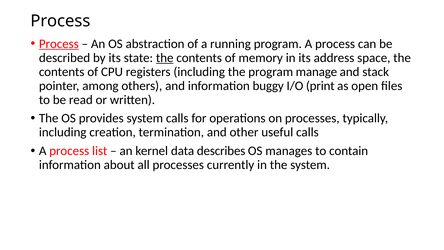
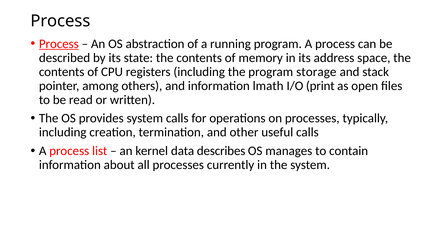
the underline: present -> none (165, 58)
manage: manage -> storage (316, 72)
buggy: buggy -> lmath (268, 86)
